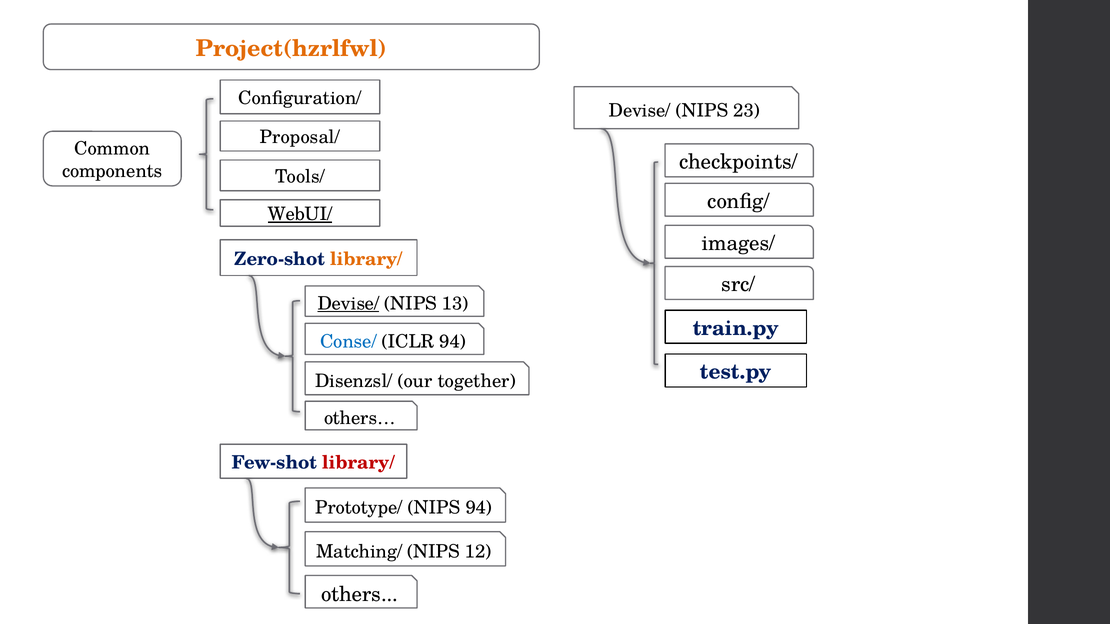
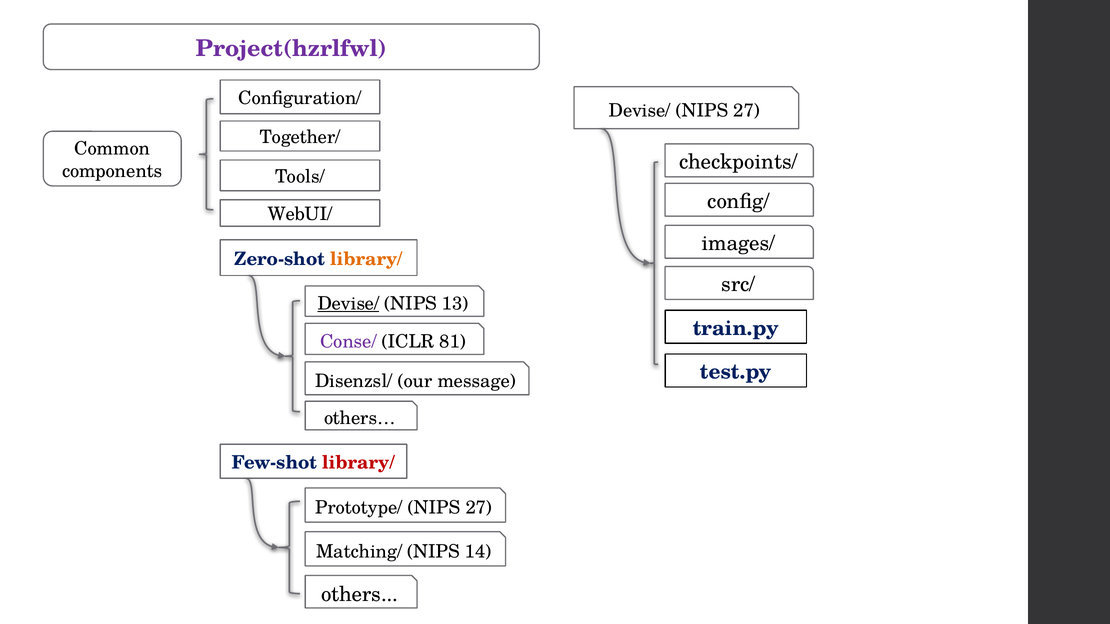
Project(hzrlfwl colour: orange -> purple (291, 48)
Devise/ NIPS 23: 23 -> 27 (747, 111)
Proposal/: Proposal/ -> Together/ (300, 137)
WebUI/ underline: present -> none (300, 214)
Conse/ colour: blue -> purple (348, 342)
ICLR 94: 94 -> 81 (453, 342)
together: together -> message (477, 381)
Prototype/ NIPS 94: 94 -> 27 (479, 508)
12: 12 -> 14 (478, 552)
